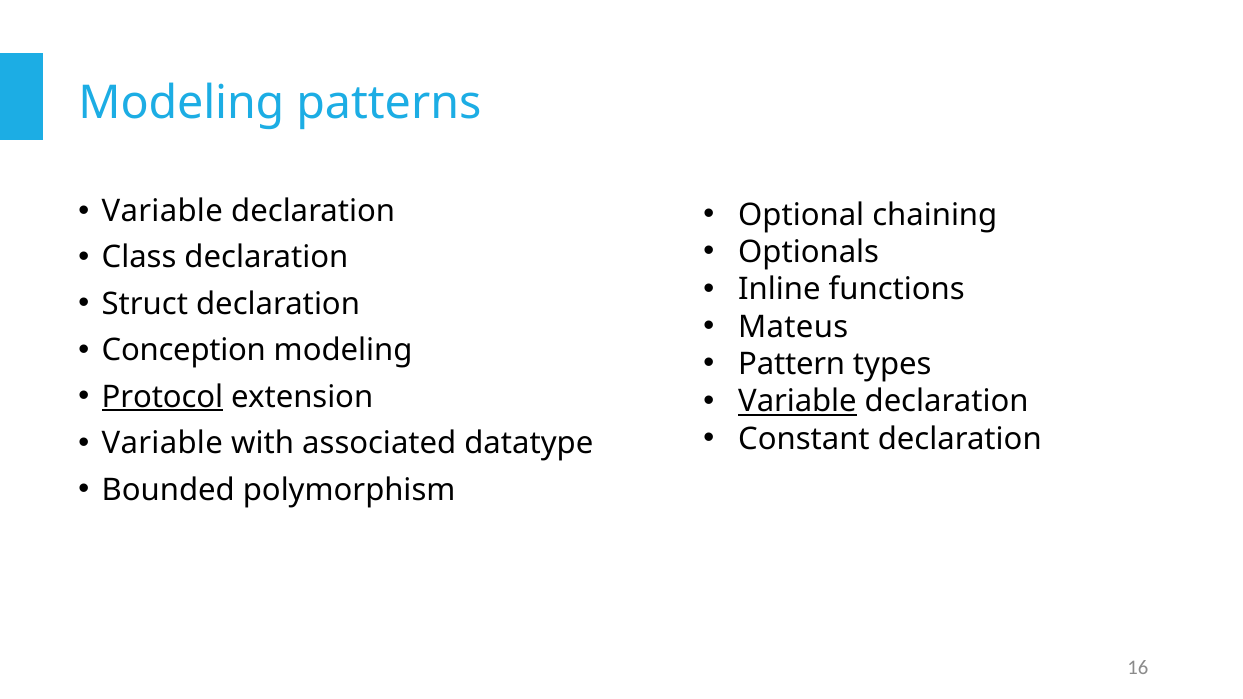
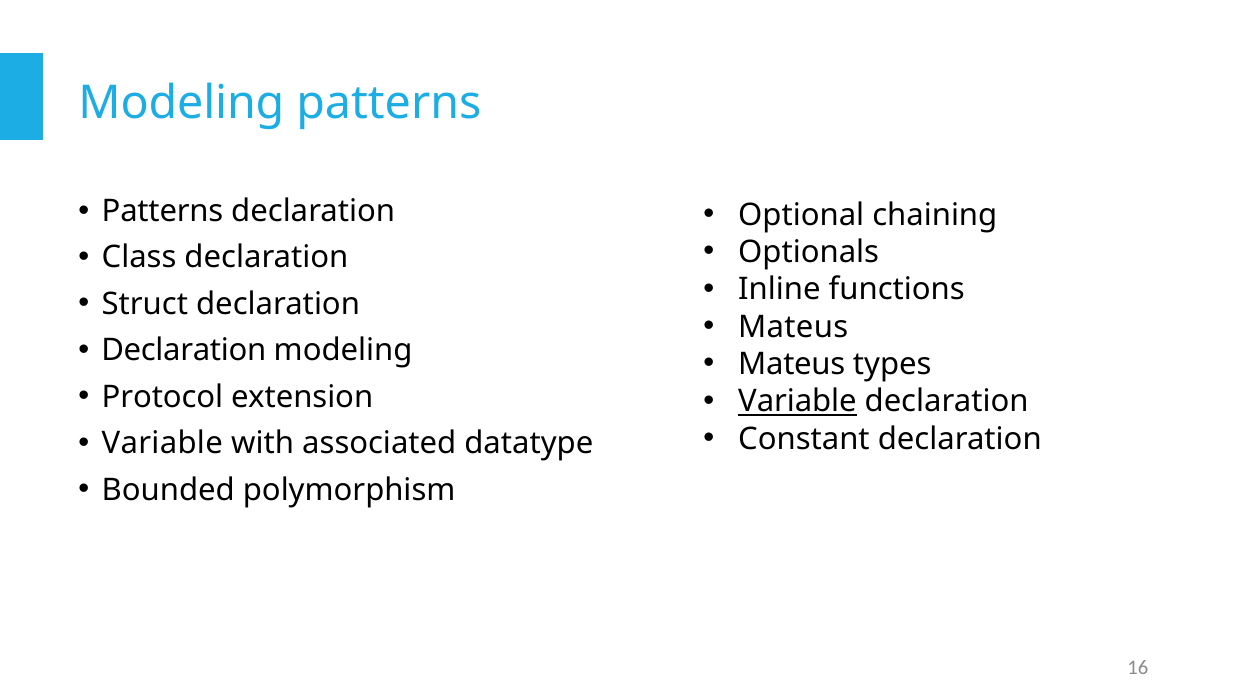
Variable: Variable -> Patterns (163, 211)
Conception: Conception -> Declaration (184, 351)
Pattern: Pattern -> Mateus (792, 364)
Protocol underline: present -> none (162, 397)
